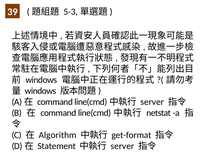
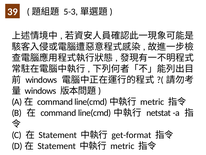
server: server -> metric (152, 102)
Algorithm: Algorithm -> Statement (58, 135)
server: server -> metric (122, 146)
